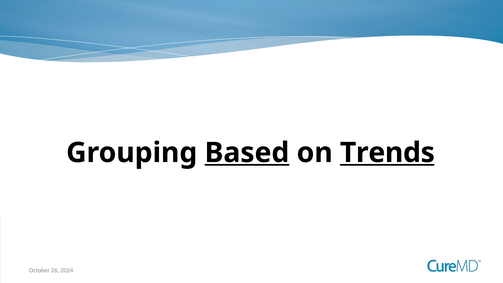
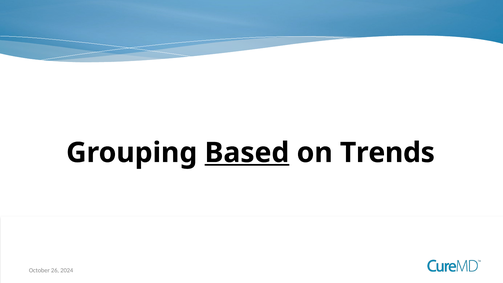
Trends underline: present -> none (387, 153)
